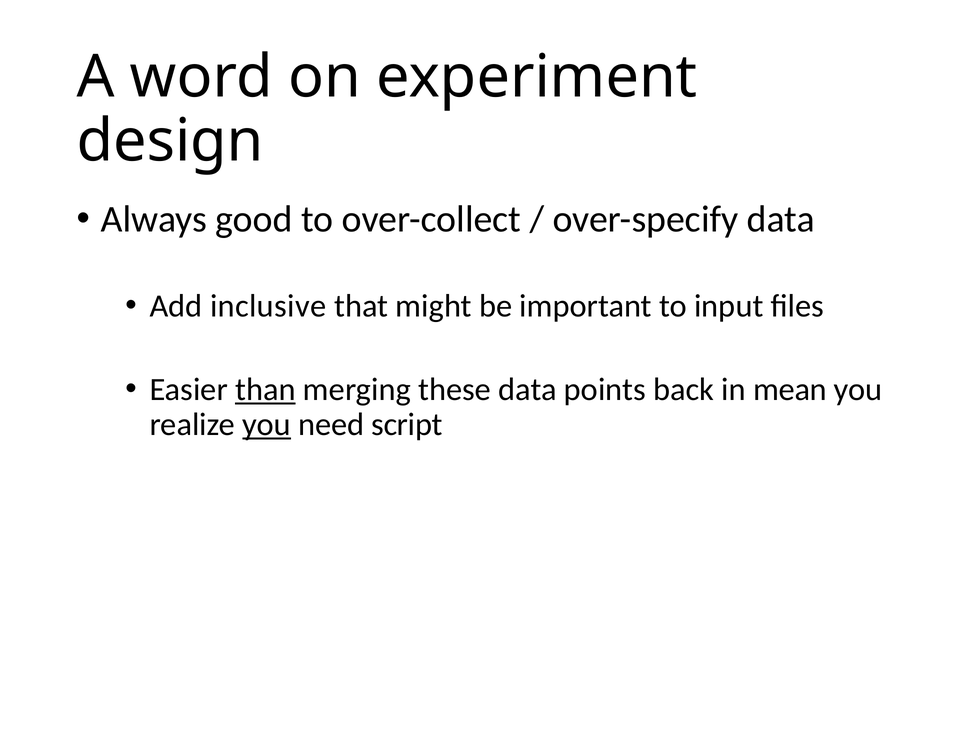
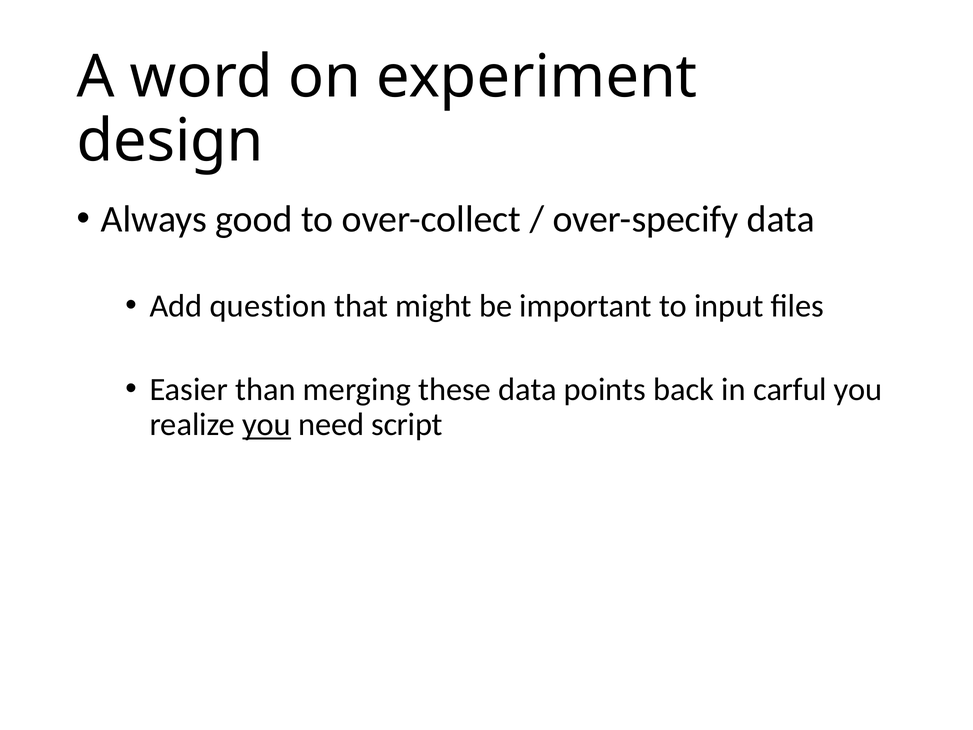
inclusive: inclusive -> question (268, 306)
than underline: present -> none (265, 389)
mean: mean -> carful (790, 389)
